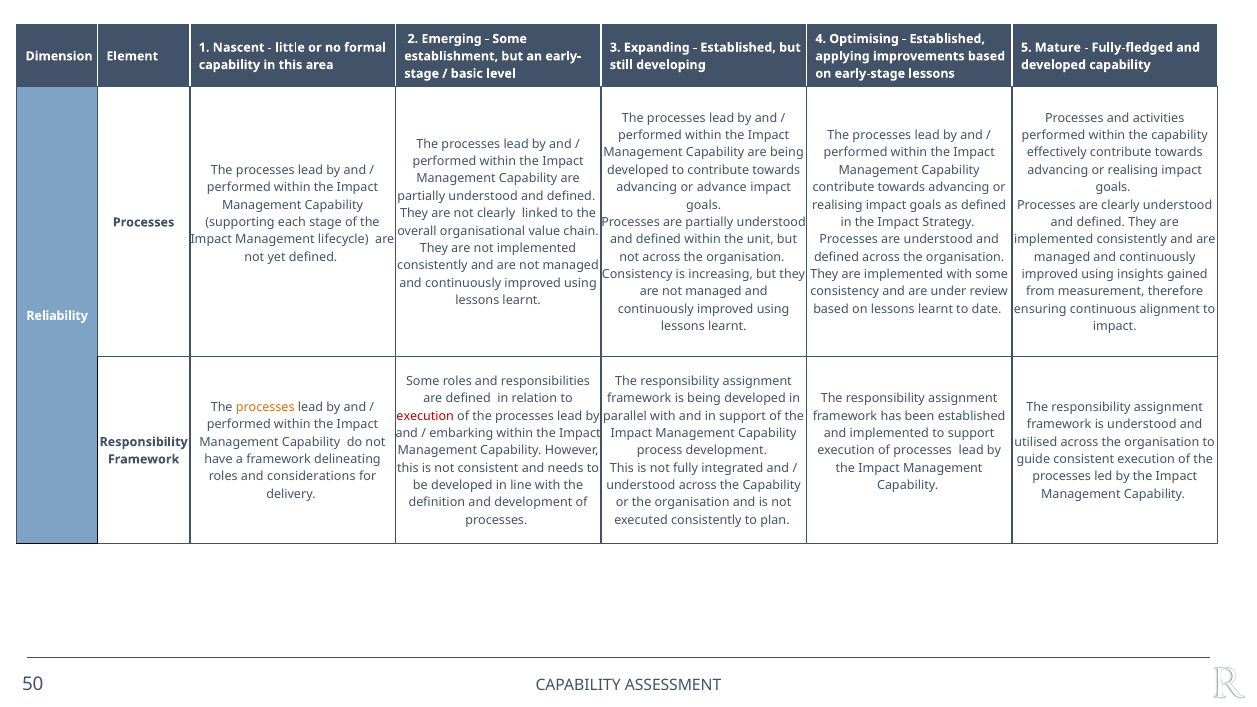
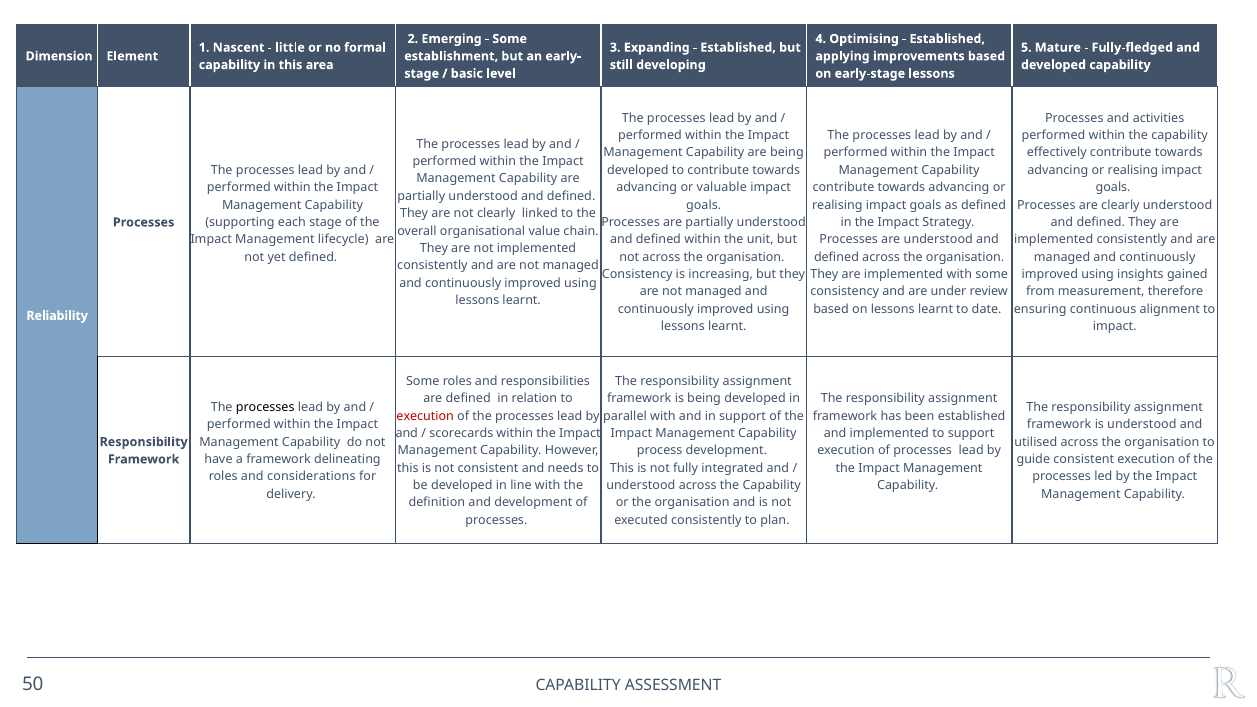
advance: advance -> valuable (722, 188)
processes colour: orange -> black (265, 407)
embarking: embarking -> scorecards (461, 433)
